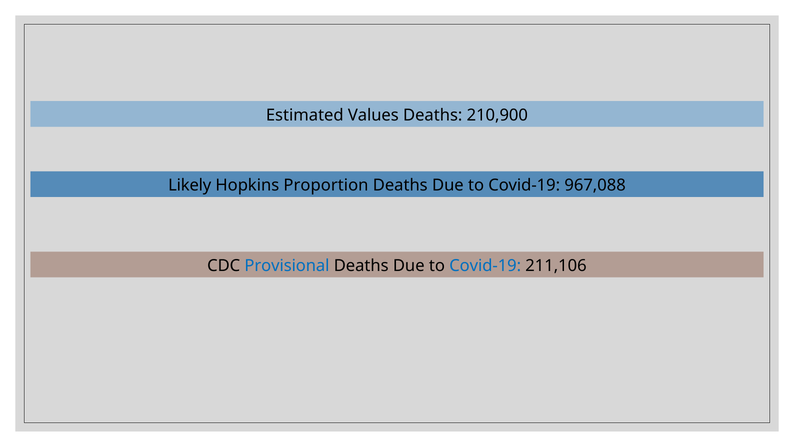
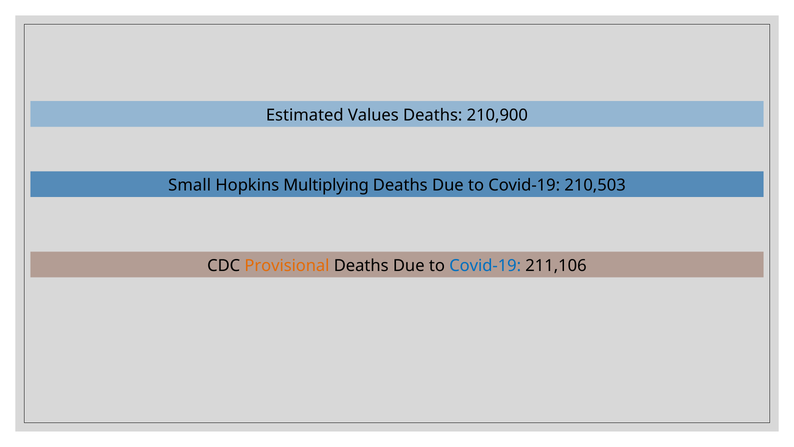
Likely: Likely -> Small (190, 185)
Proportion: Proportion -> Multiplying (326, 185)
967,088: 967,088 -> 210,503 (595, 185)
Provisional colour: blue -> orange (287, 265)
